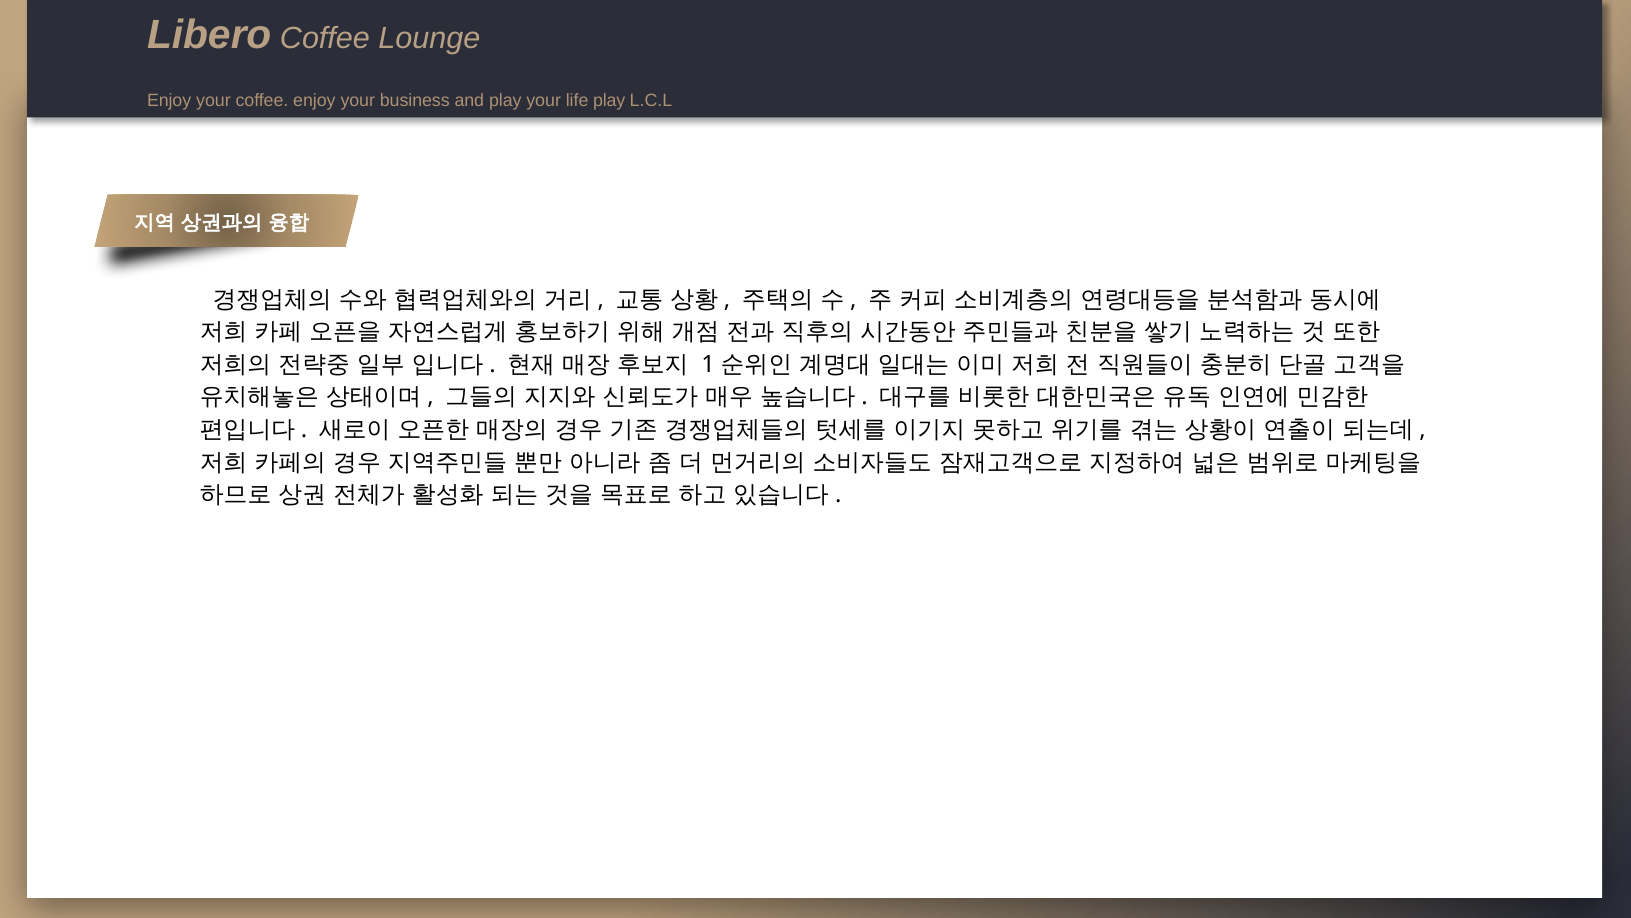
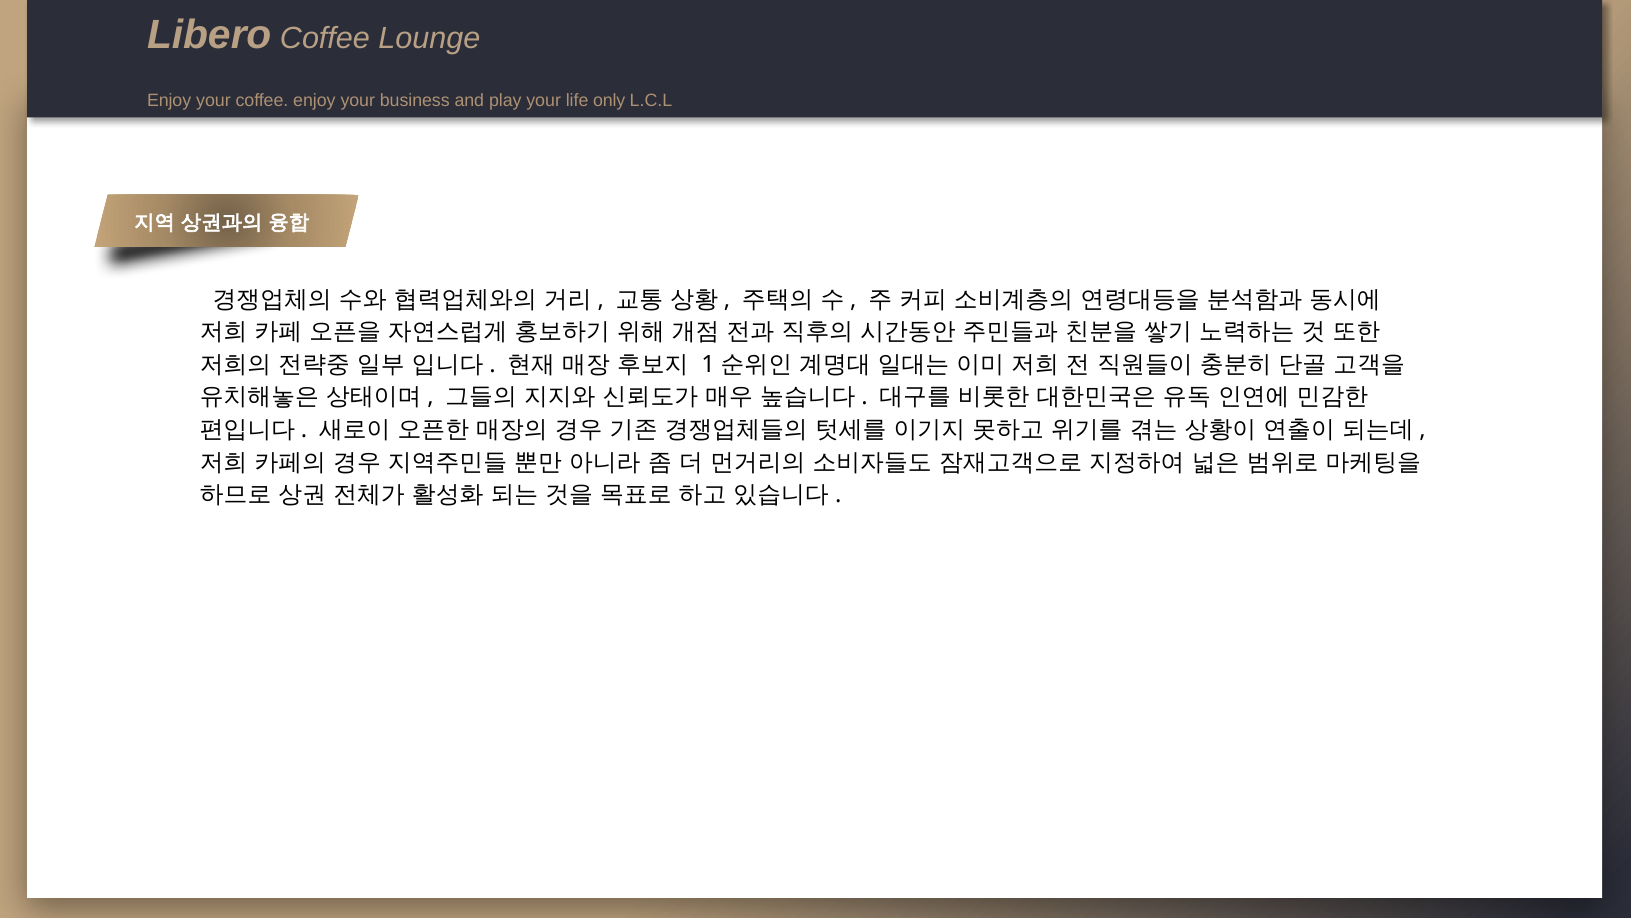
life play: play -> only (609, 101)
